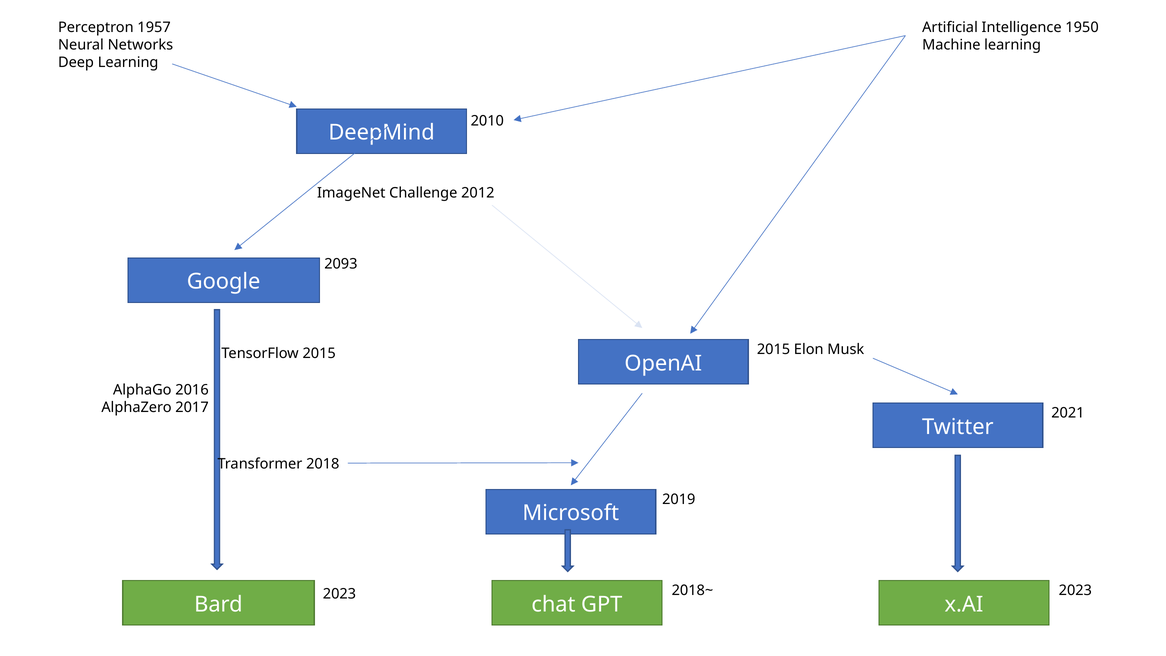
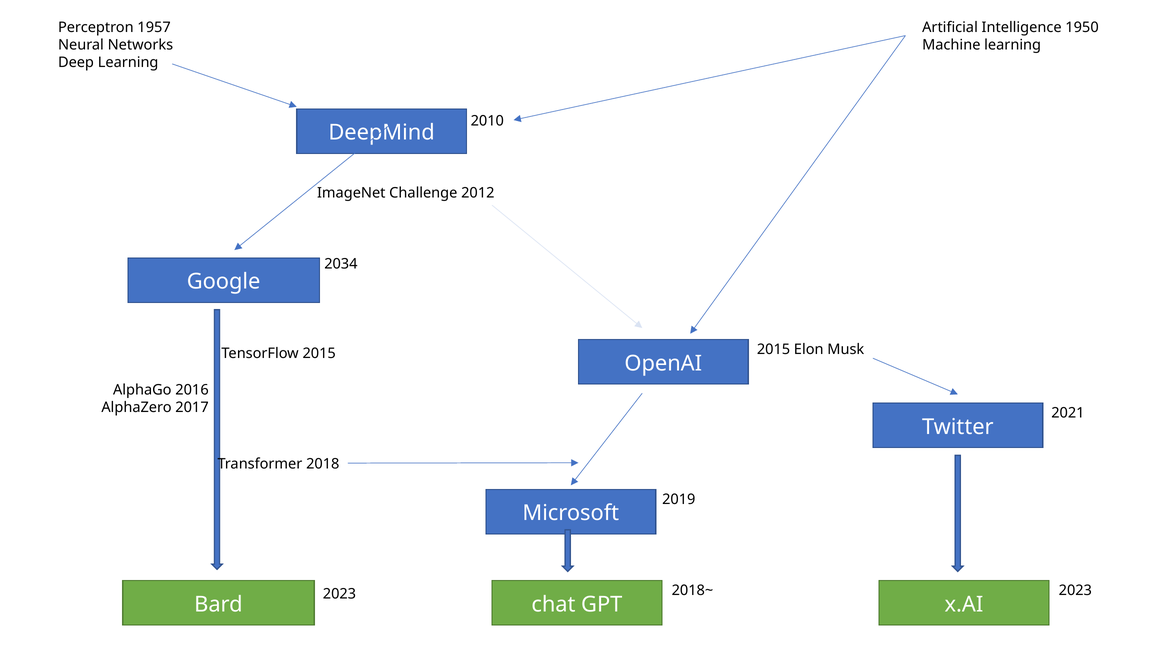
2093: 2093 -> 2034 (341, 264)
